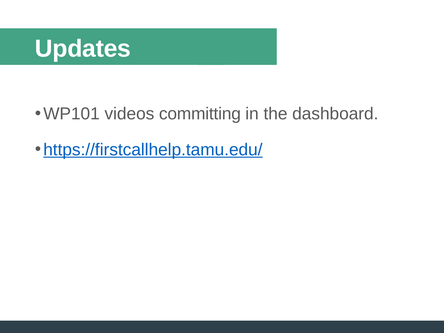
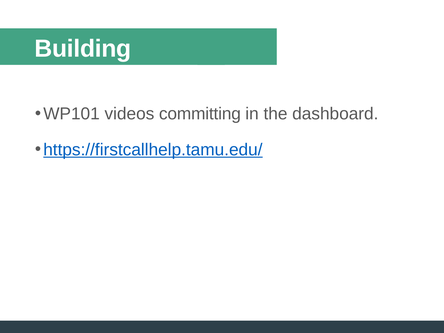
Updates: Updates -> Building (83, 49)
